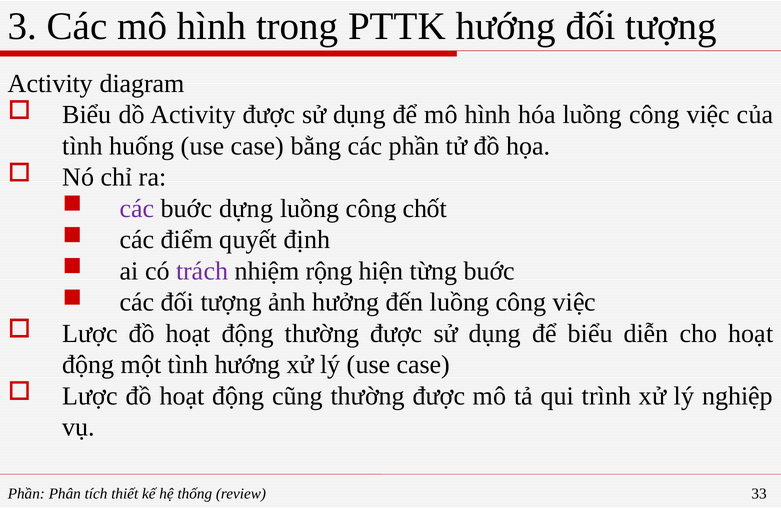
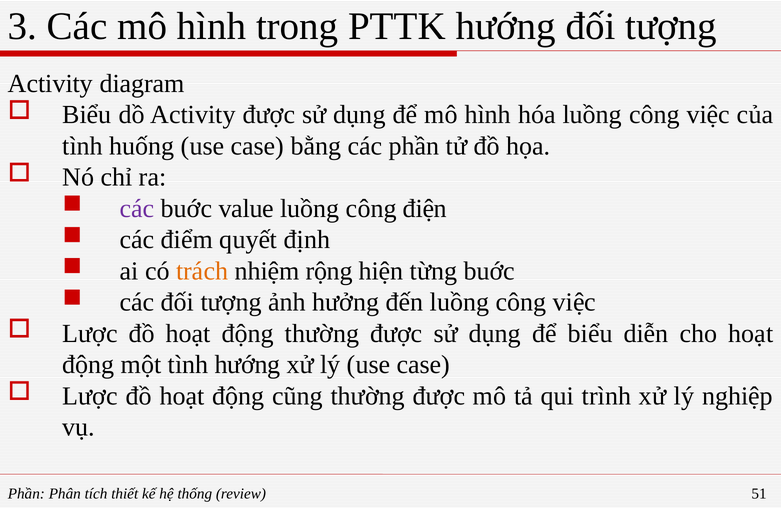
dựng: dựng -> value (246, 208)
chốt: chốt -> điện (425, 208)
trách colour: purple -> orange (202, 271)
33: 33 -> 51 (759, 494)
